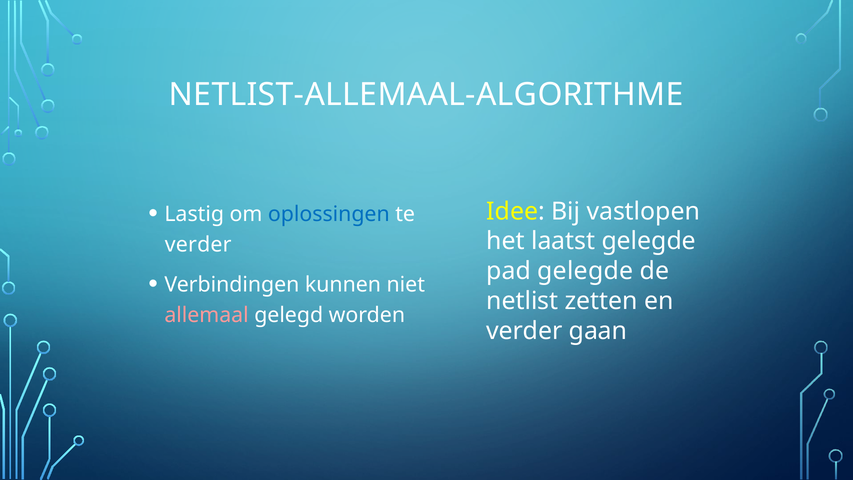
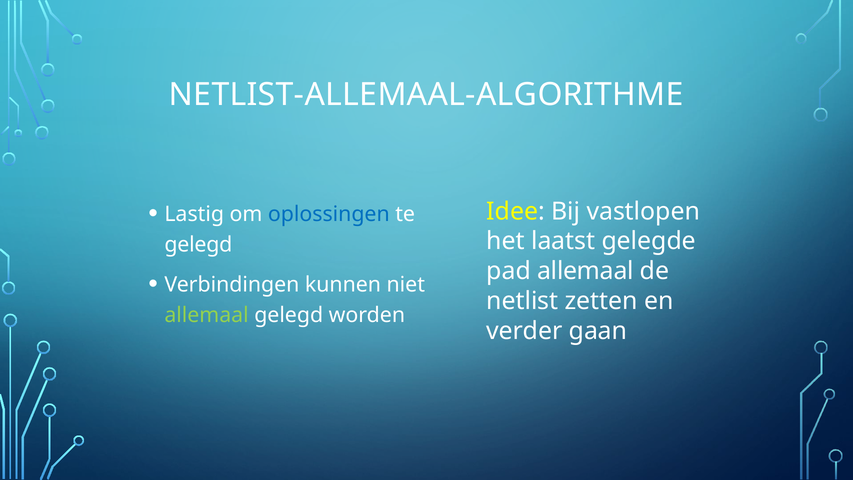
verder: verder -> gelegd (198, 245)
pad gelegde: gelegde -> allemaal (585, 271)
allemaal colour: pink -> light green (207, 315)
